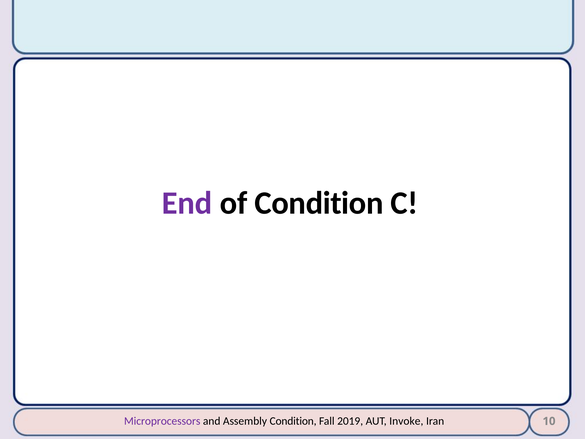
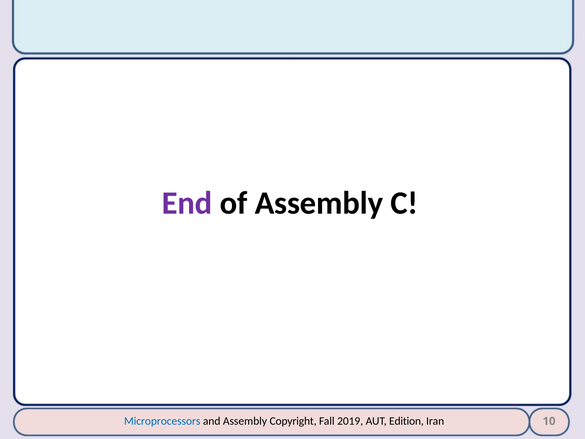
of Condition: Condition -> Assembly (319, 203)
Microprocessors colour: purple -> blue (162, 421)
Assembly Condition: Condition -> Copyright (293, 421)
Invoke: Invoke -> Edition (406, 421)
